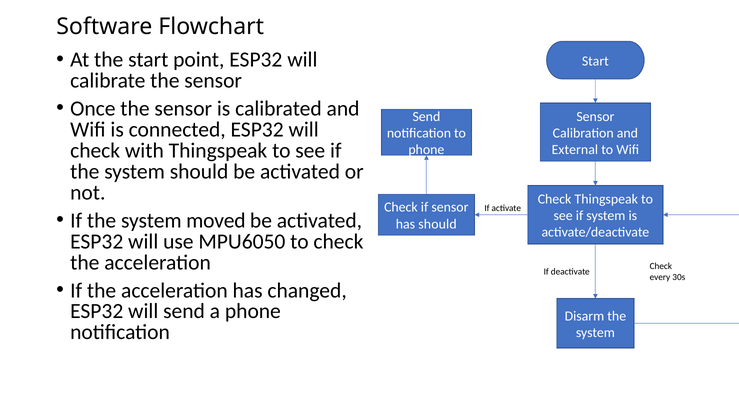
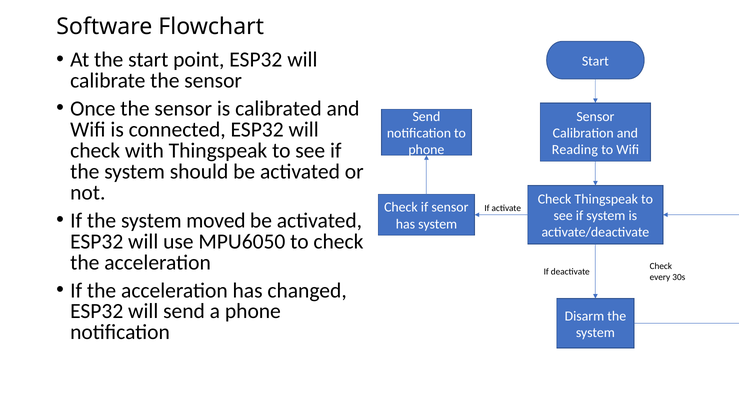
External: External -> Reading (575, 150)
has should: should -> system (438, 224)
